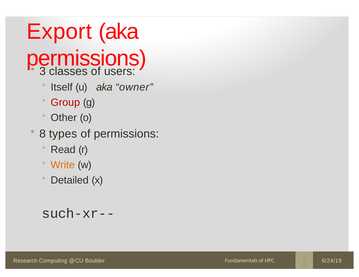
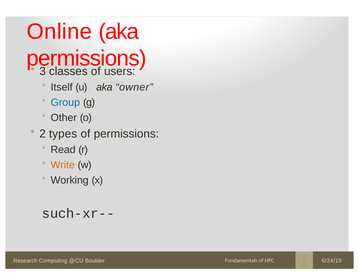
Export: Export -> Online (59, 32)
Group colour: red -> blue (65, 103)
8: 8 -> 2 (43, 134)
Detailed: Detailed -> Working (70, 180)
